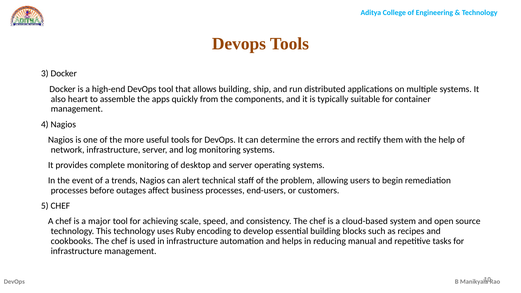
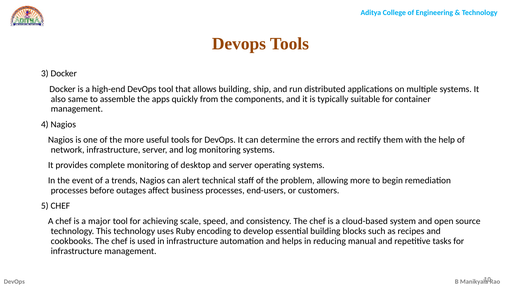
heart: heart -> same (78, 99)
allowing users: users -> more (360, 181)
